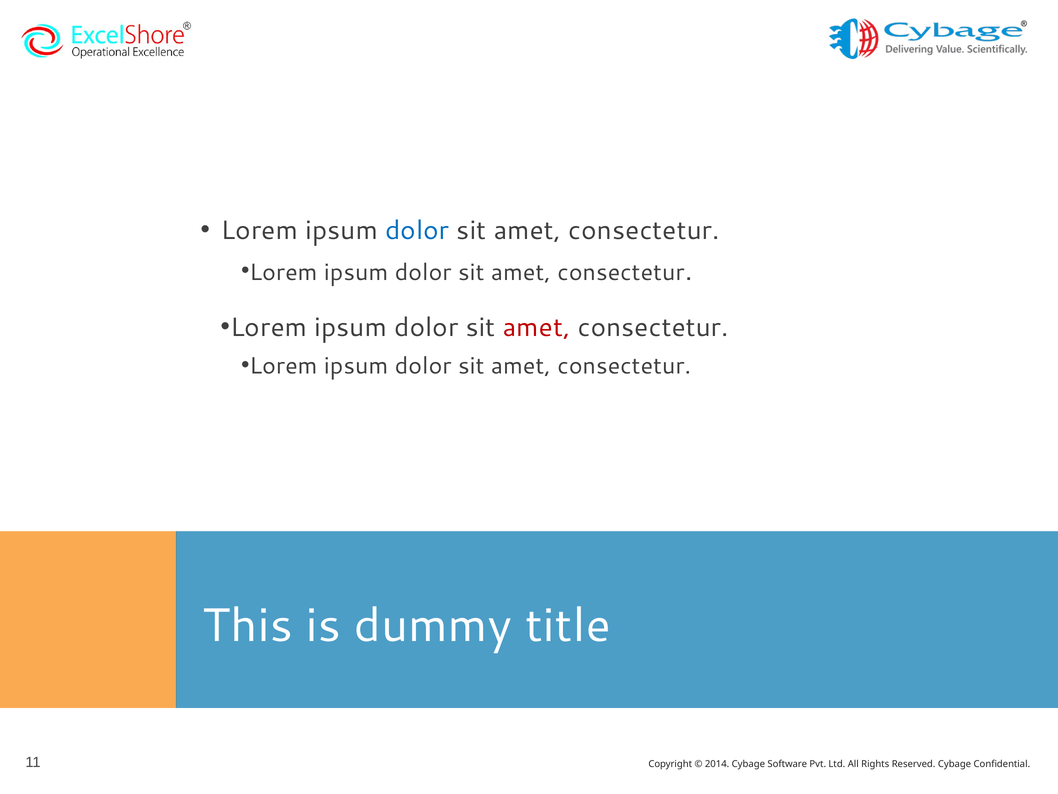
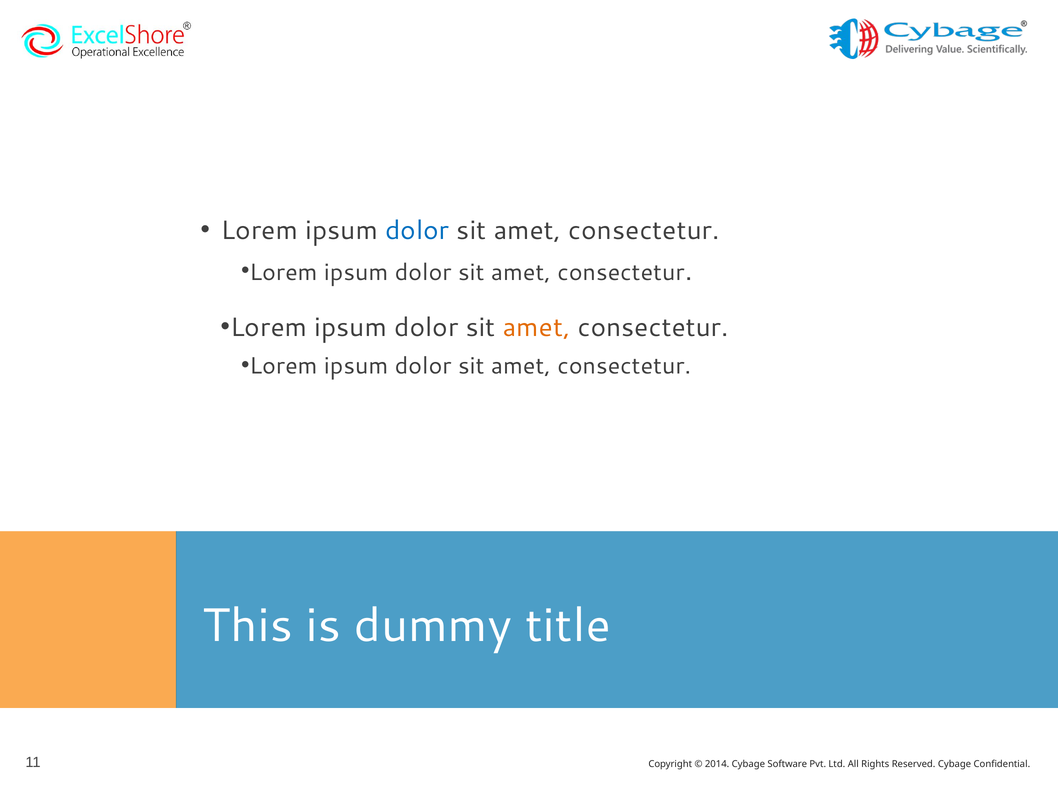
amet colour: red -> orange (537, 327)
